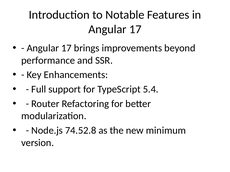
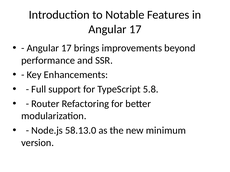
5.4: 5.4 -> 5.8 (151, 90)
74.52.8: 74.52.8 -> 58.13.0 (81, 131)
